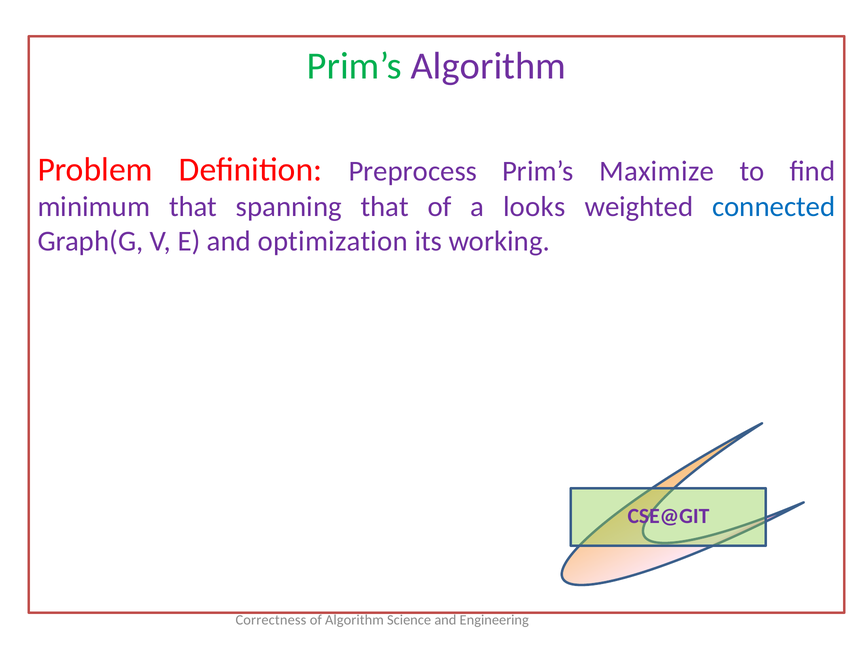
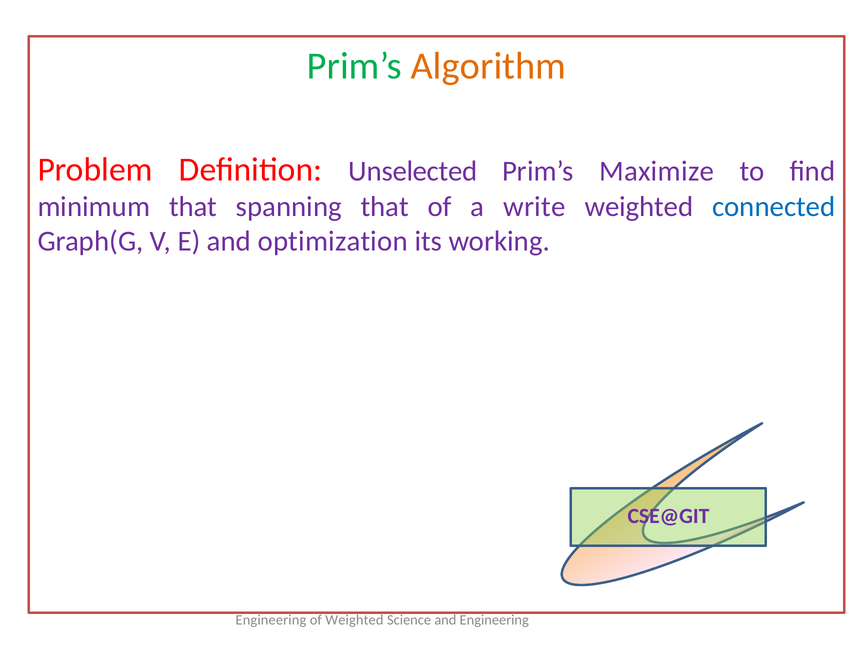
Algorithm colour: purple -> orange (488, 66)
Preprocess: Preprocess -> Unselected (413, 171)
looks: looks -> write (534, 207)
Correctness: Correctness -> Engineering (271, 620)
of Algorithm: Algorithm -> Weighted (354, 620)
